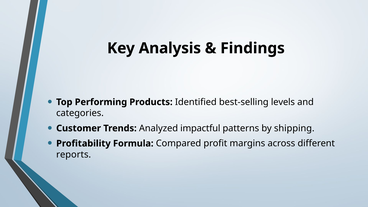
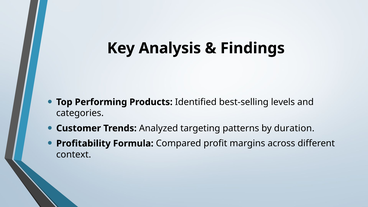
impactful: impactful -> targeting (200, 128)
shipping: shipping -> duration (294, 128)
reports: reports -> context (74, 154)
